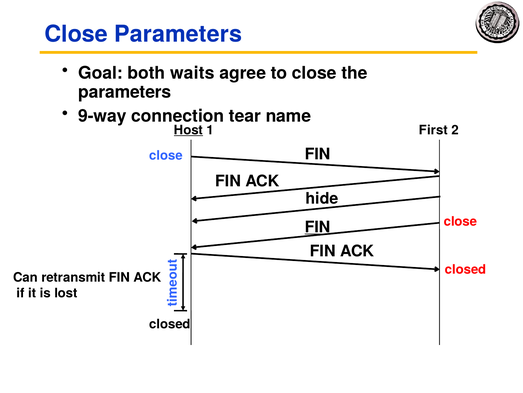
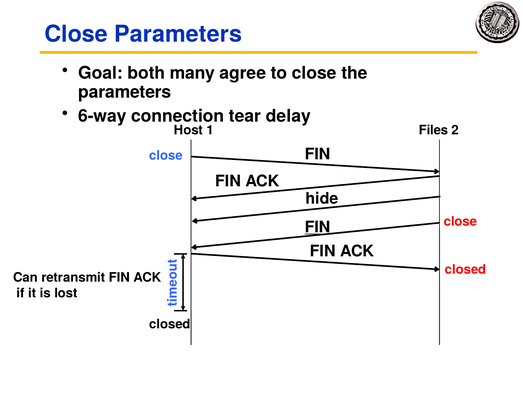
waits: waits -> many (192, 73)
9-way: 9-way -> 6-way (102, 116)
name: name -> delay (288, 116)
Host underline: present -> none (188, 130)
First: First -> Files (433, 130)
